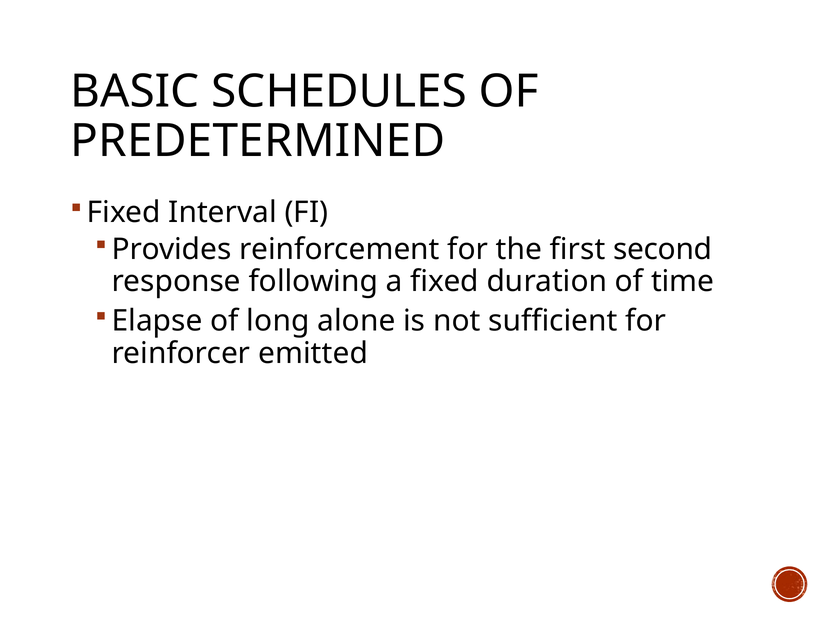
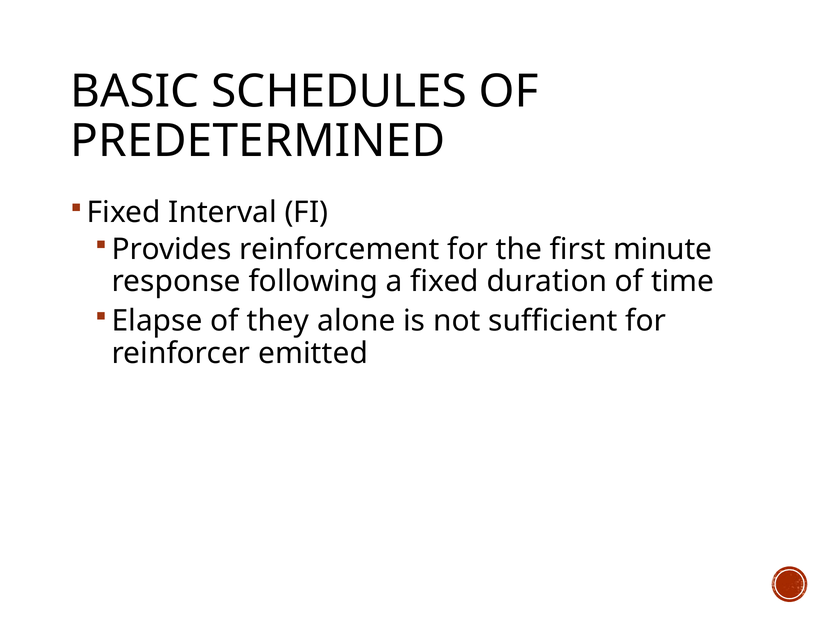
second: second -> minute (663, 249)
long: long -> they (278, 321)
